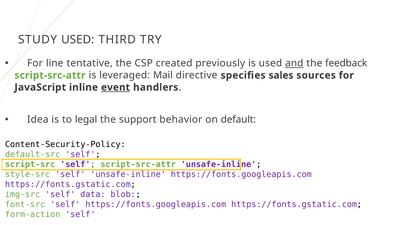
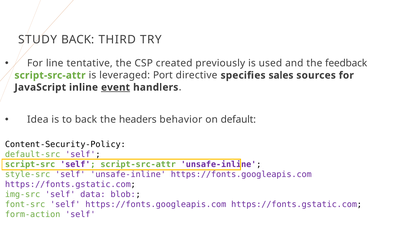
USED: USED -> BACK (78, 40)
and underline: present -> none (294, 63)
Mail: Mail -> Port (163, 75)
to legal: legal -> back (86, 120)
support: support -> headers (138, 120)
